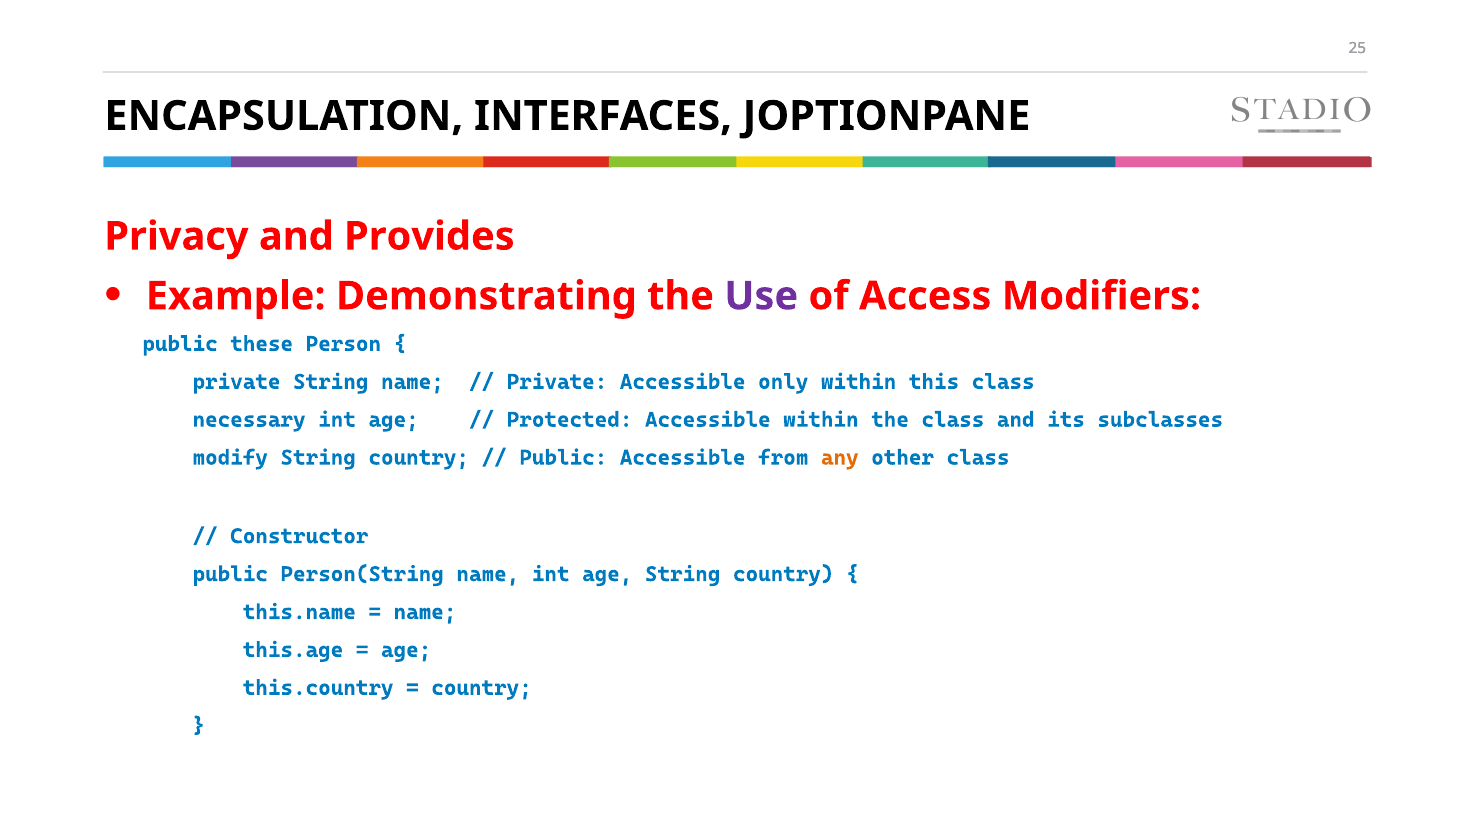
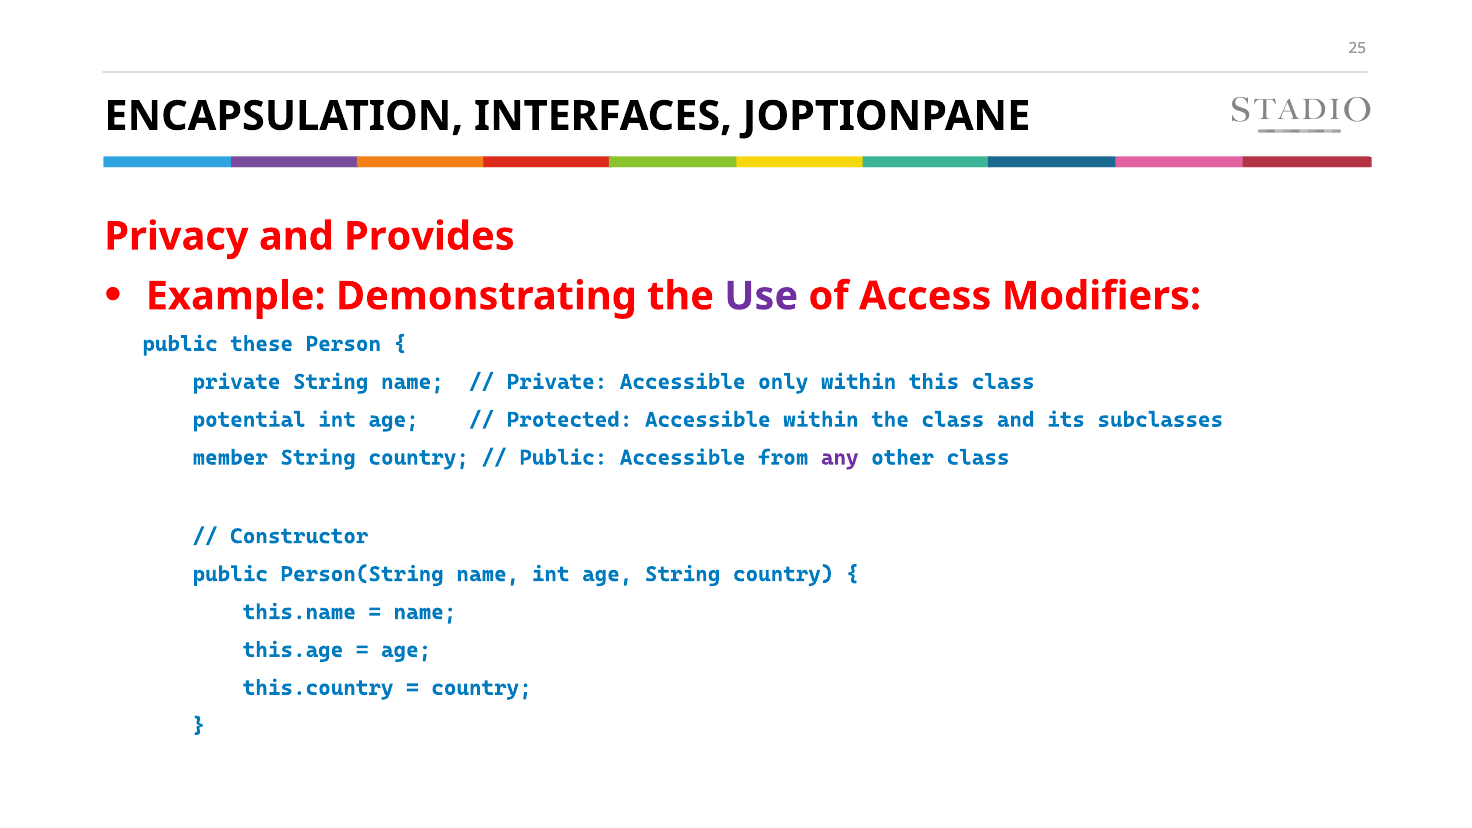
necessary: necessary -> potential (249, 420)
modify: modify -> member (230, 457)
any colour: orange -> purple (840, 457)
